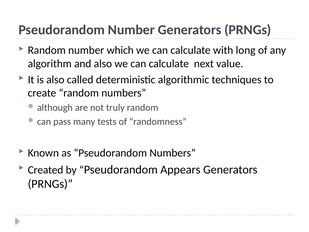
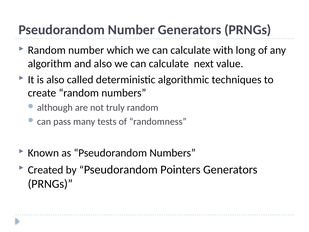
Appears: Appears -> Pointers (180, 169)
